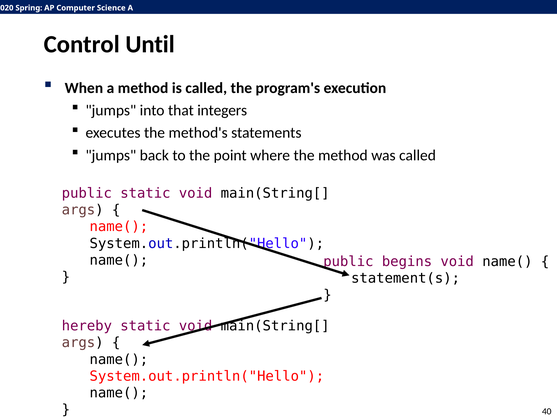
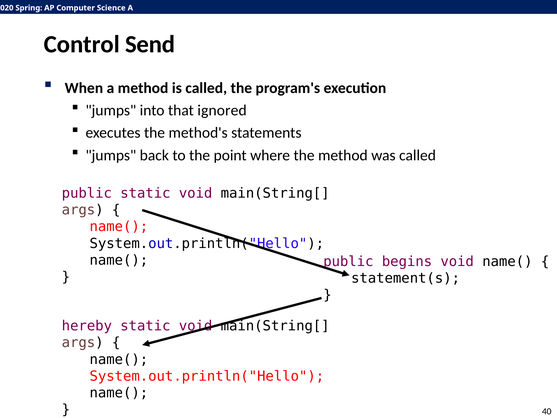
Until: Until -> Send (150, 44)
integers: integers -> ignored (222, 110)
